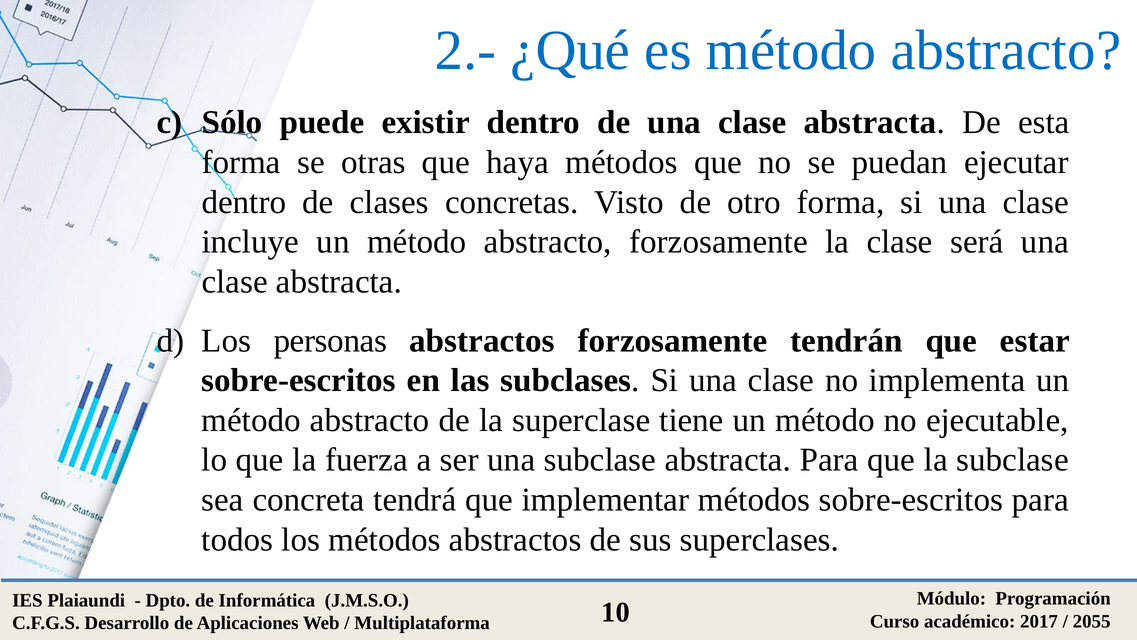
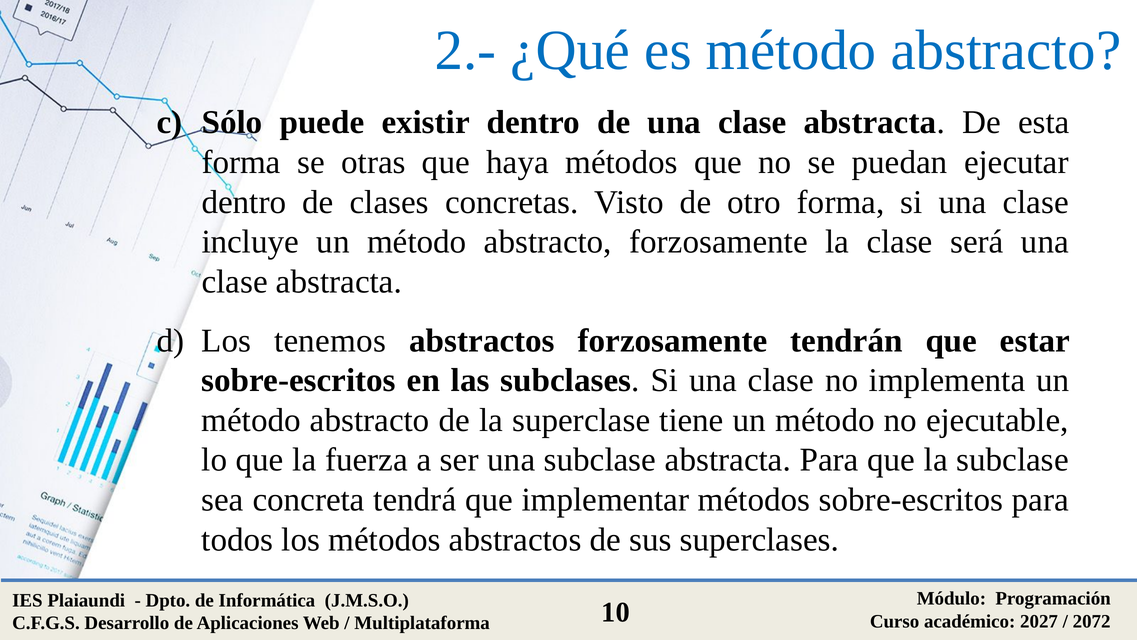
personas: personas -> tenemos (330, 340)
2017: 2017 -> 2027 (1039, 621)
2055: 2055 -> 2072 (1092, 621)
